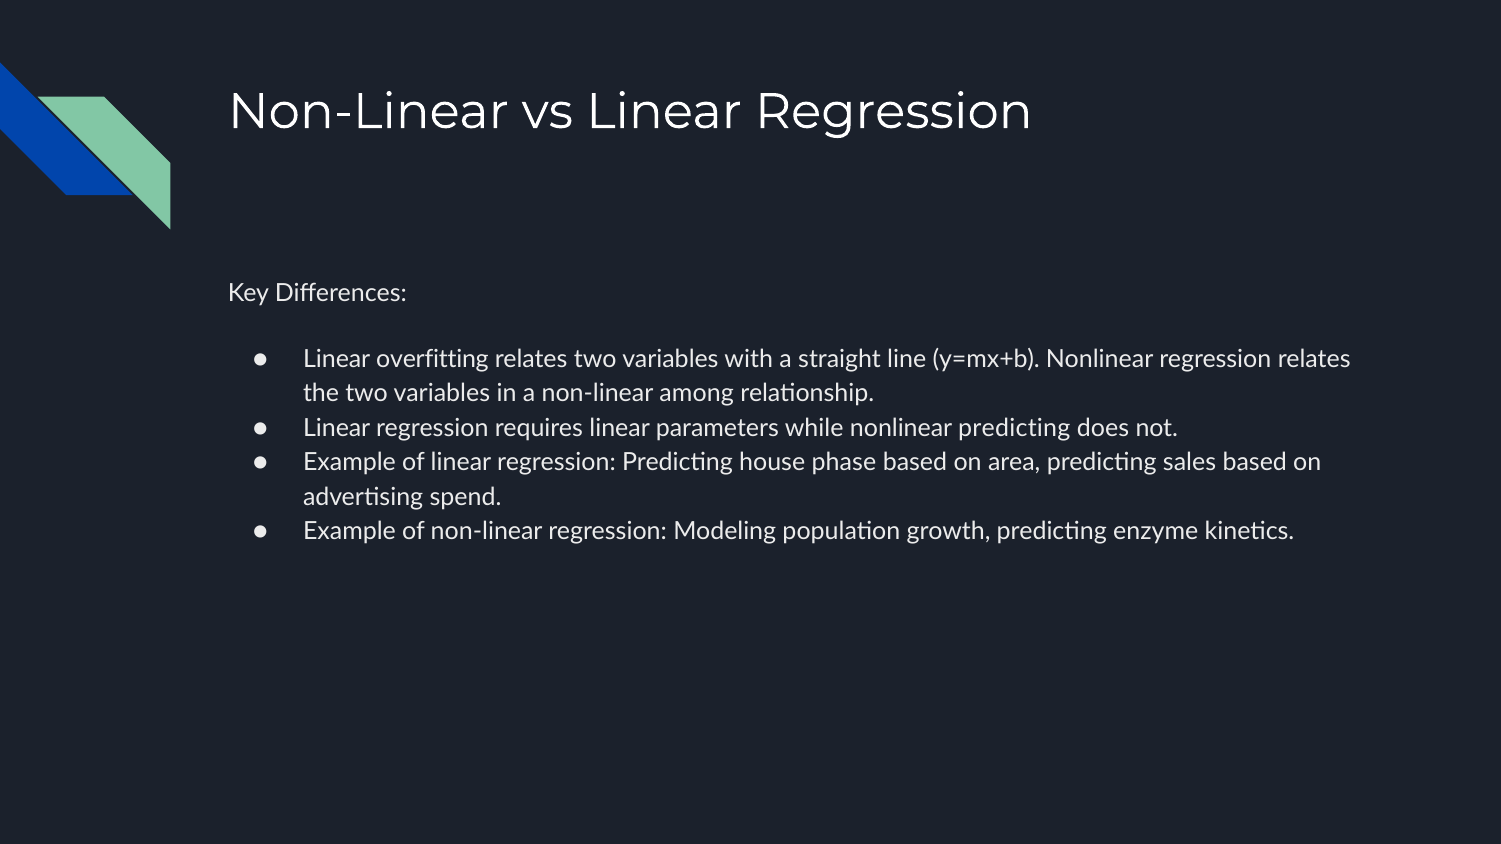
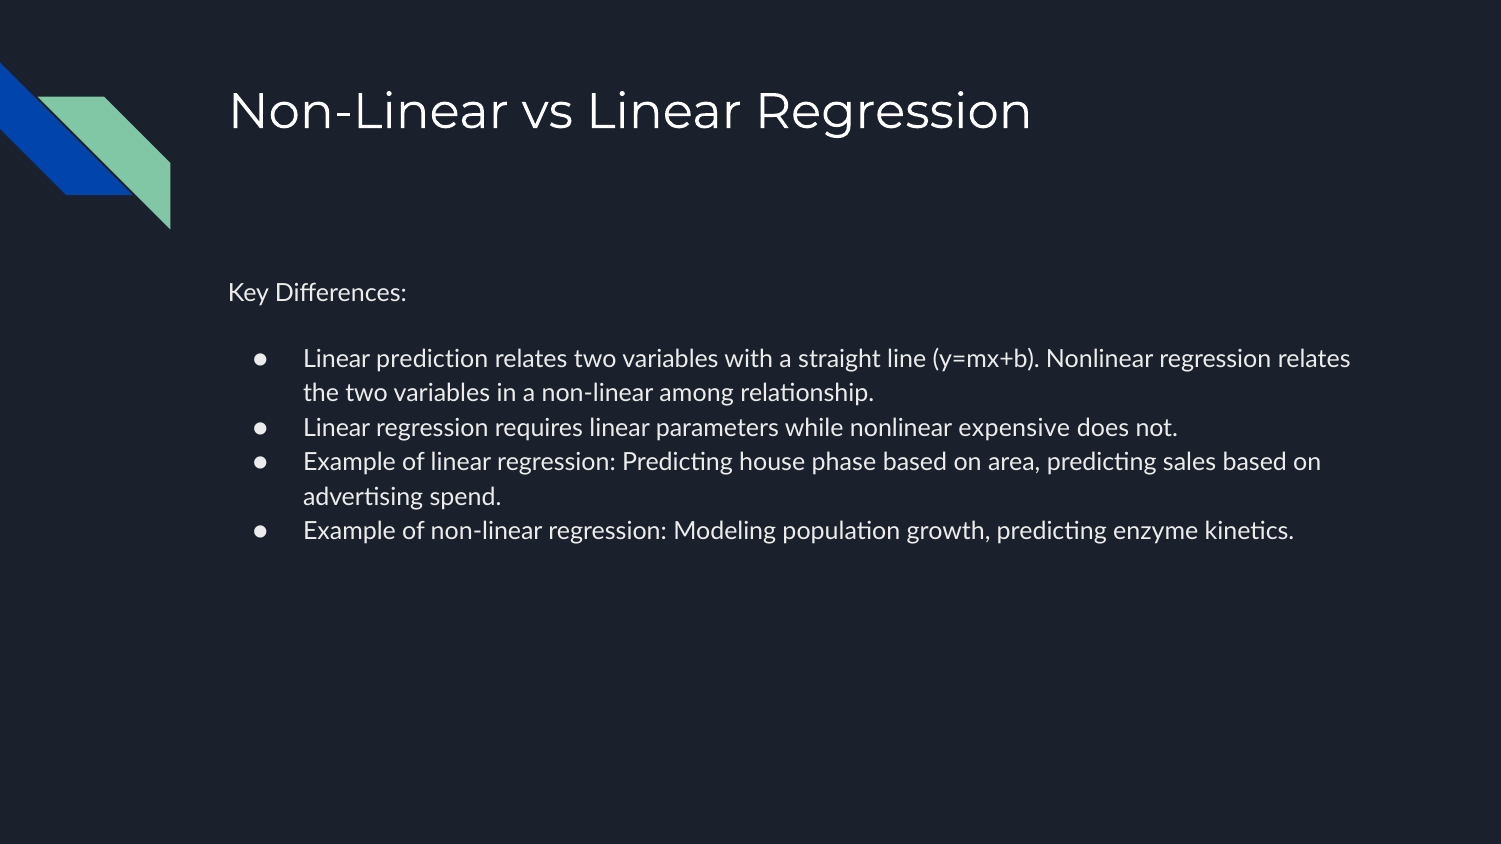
overfitting: overfitting -> prediction (432, 359)
nonlinear predicting: predicting -> expensive (1014, 428)
